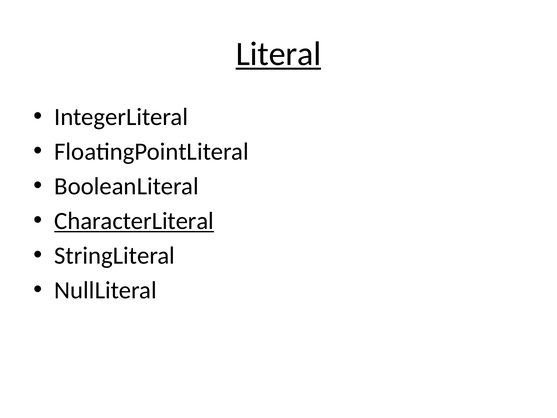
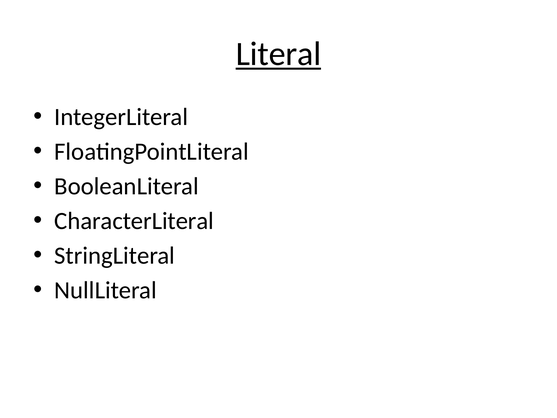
CharacterLiteral underline: present -> none (134, 221)
